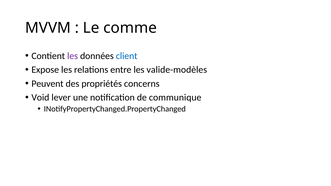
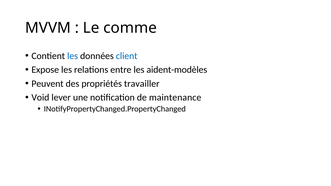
les colour: purple -> blue (73, 56)
valide-modèles: valide-modèles -> aident-modèles (177, 70)
concerns: concerns -> travailler (142, 84)
communique: communique -> maintenance (175, 98)
